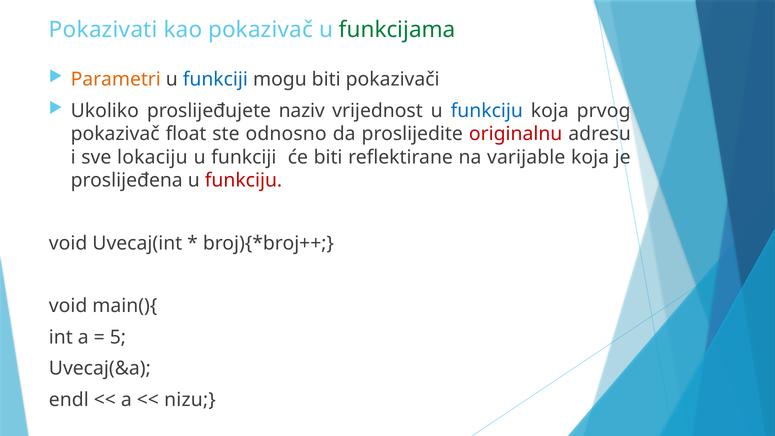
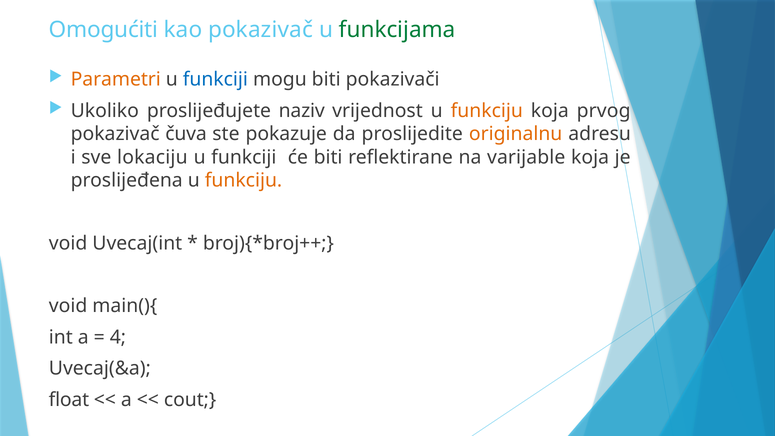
Pokazivati: Pokazivati -> Omogućiti (104, 30)
funkciju colour: blue -> orange (487, 111)
float: float -> čuva (186, 134)
odnosno: odnosno -> pokazuje (286, 134)
originalnu colour: red -> orange (516, 134)
funkciju colour: red -> orange (243, 181)
5: 5 -> 4 (118, 337)
endl: endl -> float (69, 400)
nizu: nizu -> cout (190, 400)
